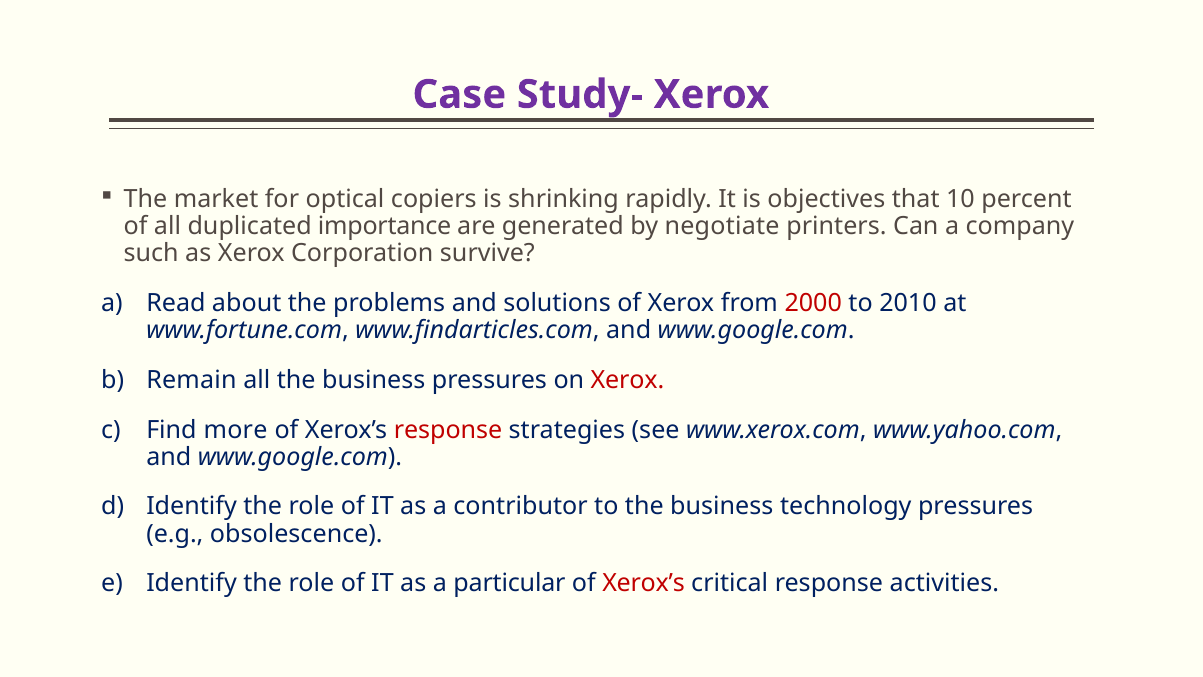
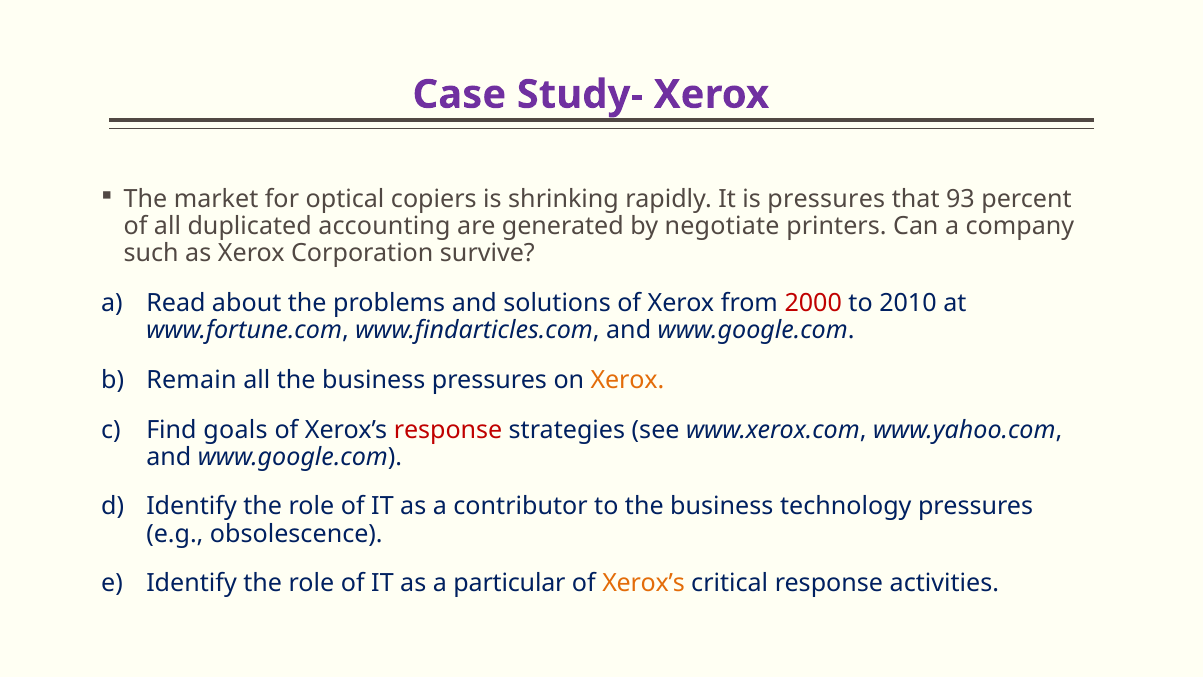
is objectives: objectives -> pressures (826, 199)
10: 10 -> 93 (961, 199)
importance: importance -> accounting (384, 226)
Xerox colour: red -> orange (627, 380)
more: more -> goals (236, 430)
Xerox’s colour: red -> orange (644, 583)
